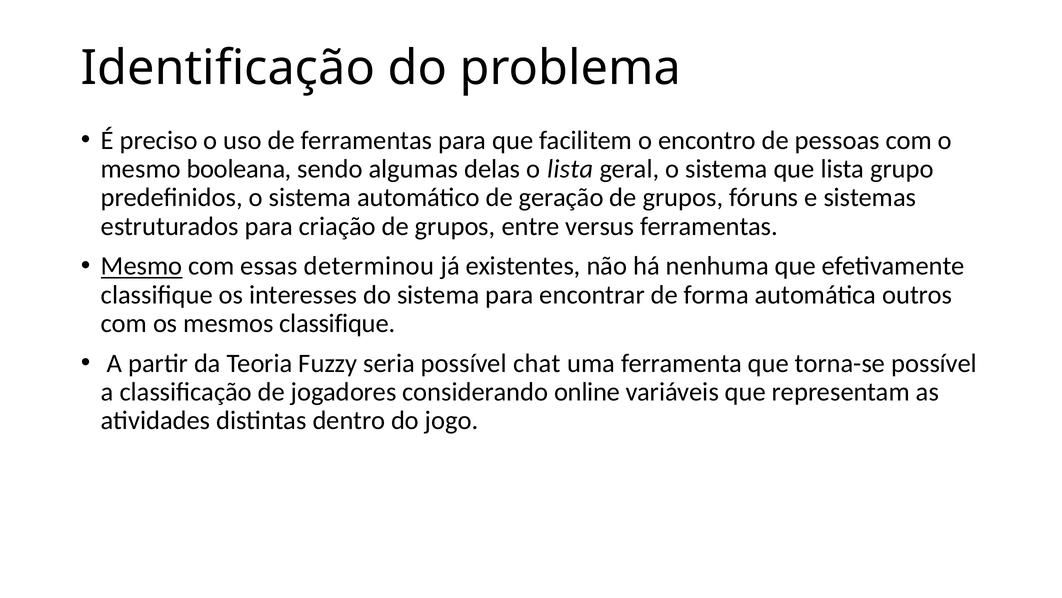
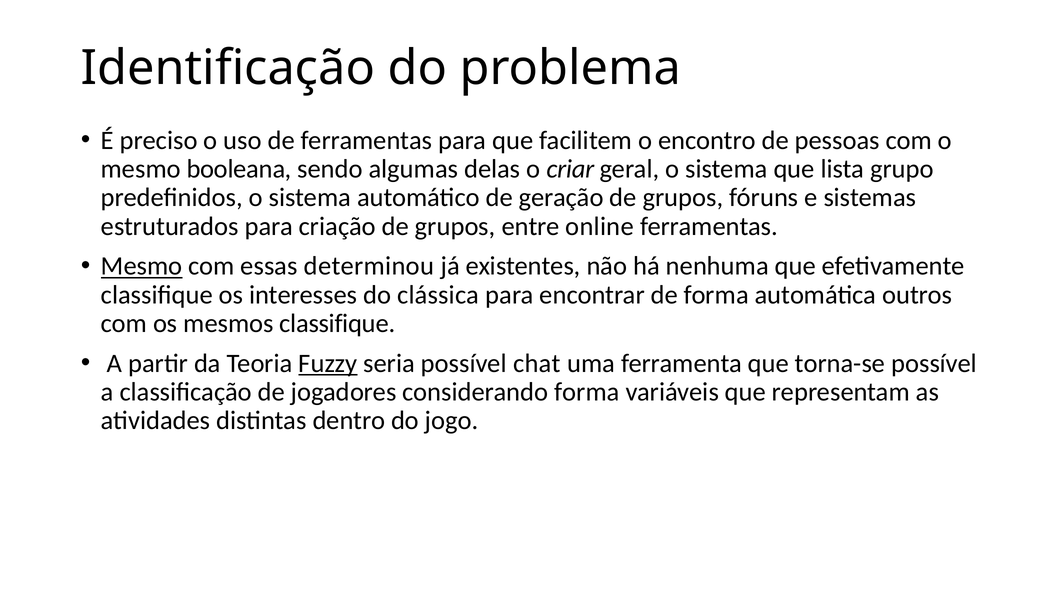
o lista: lista -> criar (570, 169)
versus: versus -> online (600, 226)
do sistema: sistema -> clássica (438, 294)
Fuzzy underline: none -> present (328, 363)
considerando online: online -> forma (587, 392)
